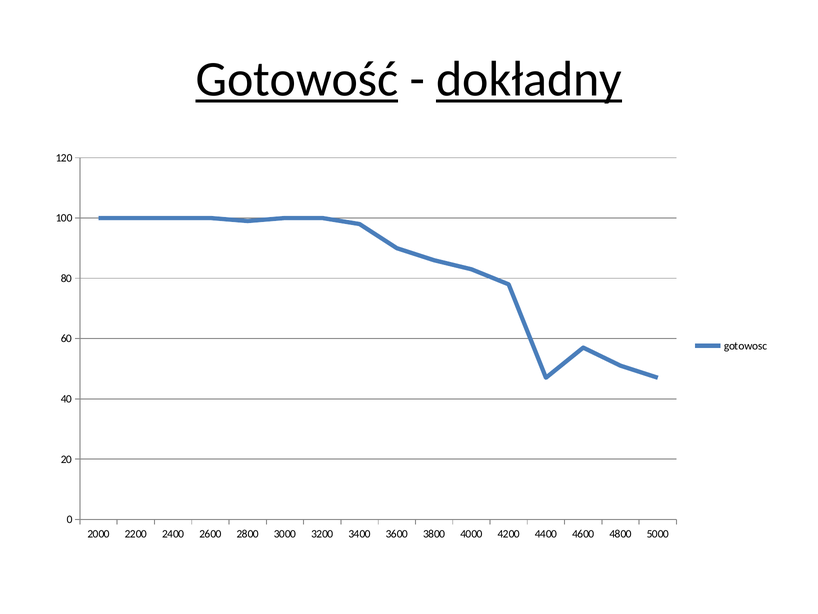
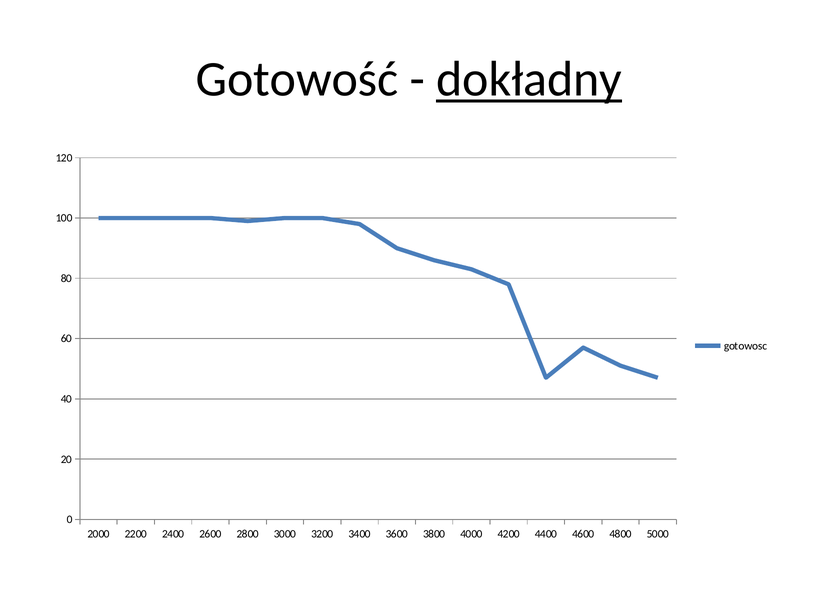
Gotowość underline: present -> none (297, 79)
